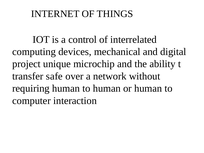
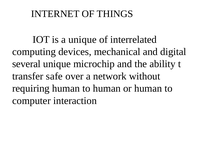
a control: control -> unique (82, 39)
project: project -> several (26, 64)
